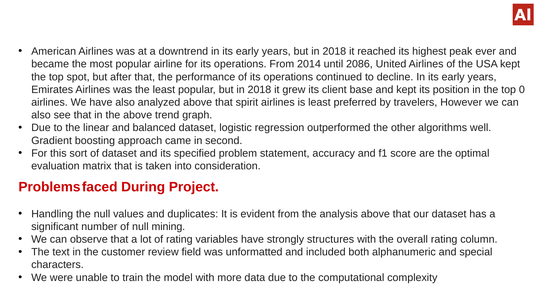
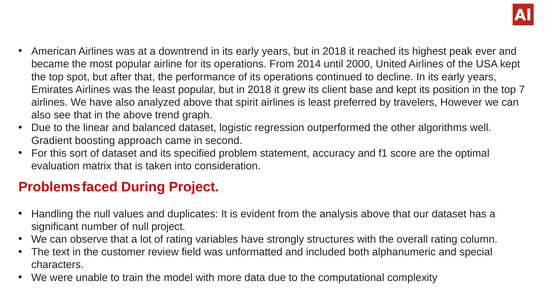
2086: 2086 -> 2000 (359, 64)
0: 0 -> 7 (522, 89)
null mining: mining -> project (168, 226)
